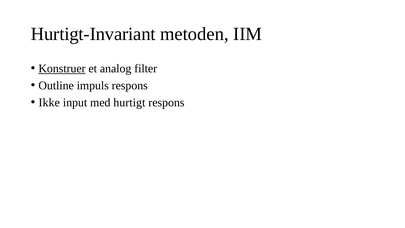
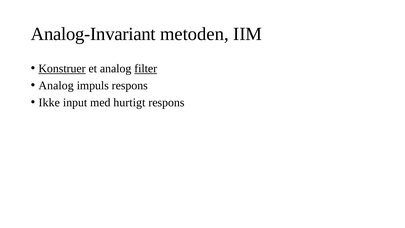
Hurtigt-Invariant: Hurtigt-Invariant -> Analog-Invariant (93, 34)
filter underline: none -> present (146, 68)
Outline: Outline -> Analog (56, 85)
